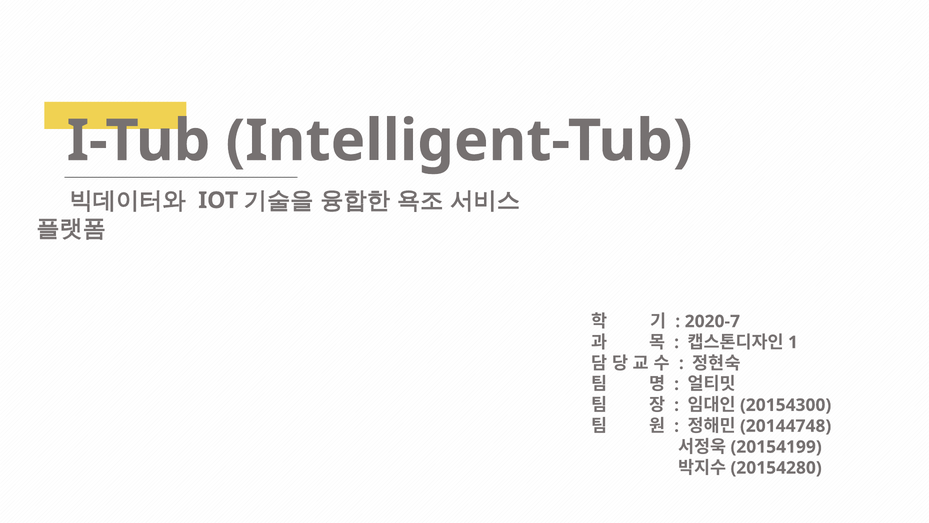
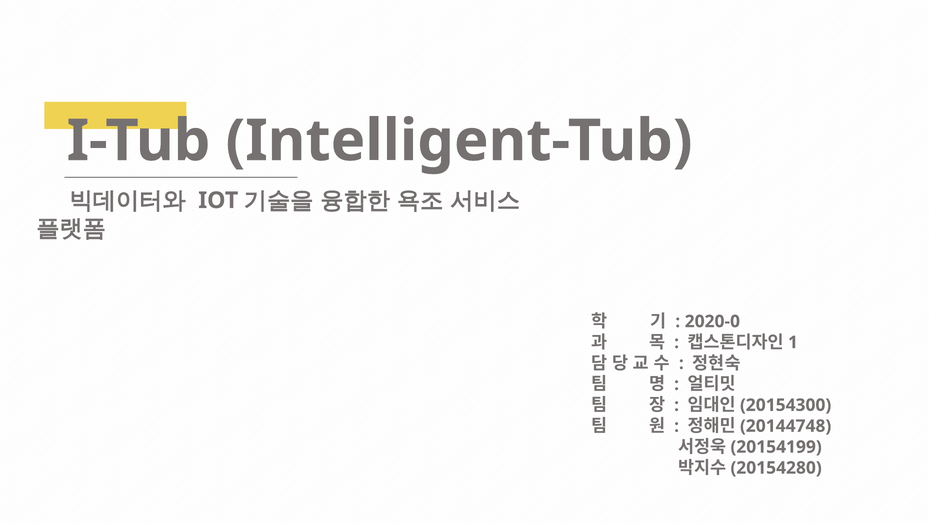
2020-7: 2020-7 -> 2020-0 (712, 321)
